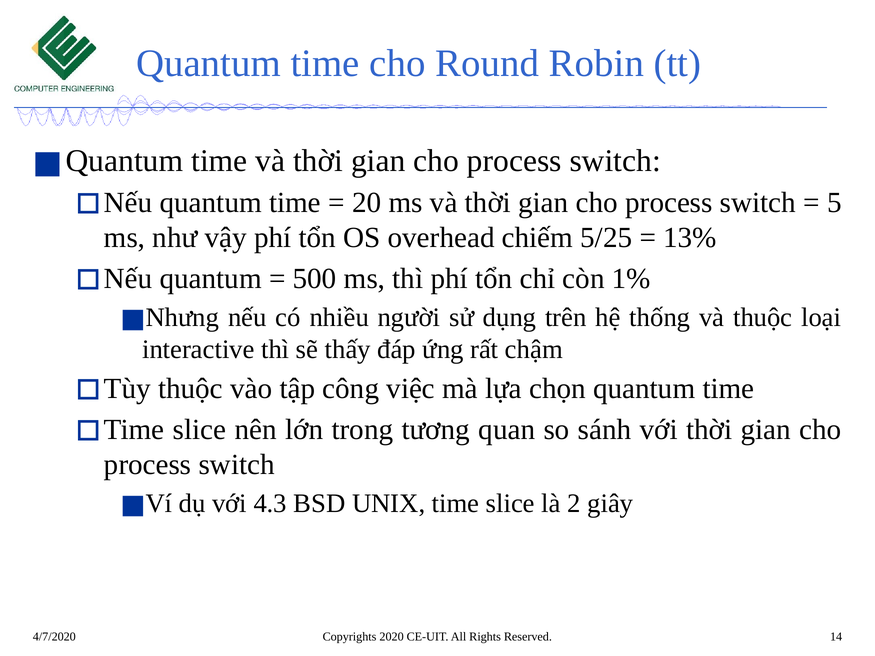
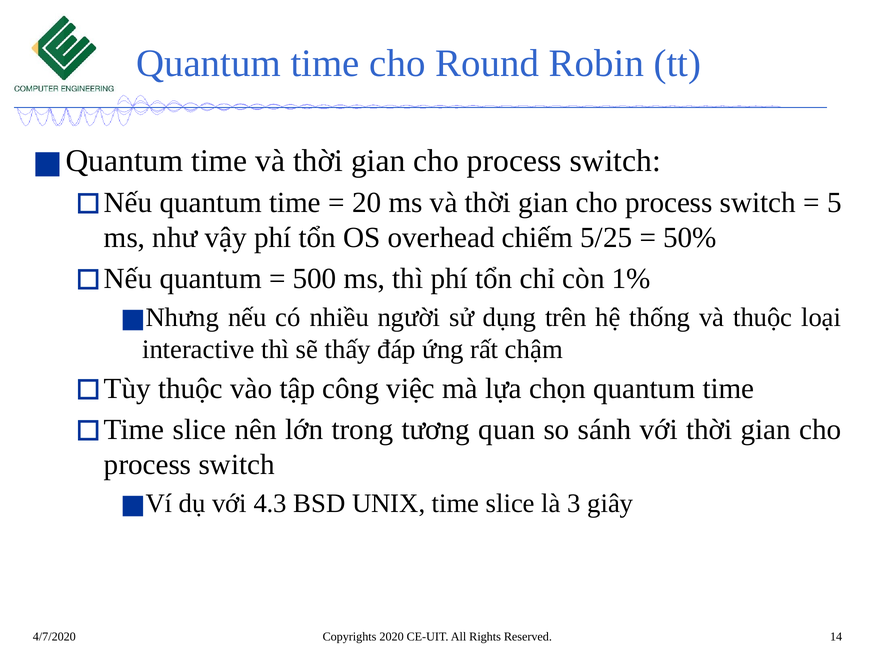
13%: 13% -> 50% (690, 238)
2: 2 -> 3 (574, 503)
